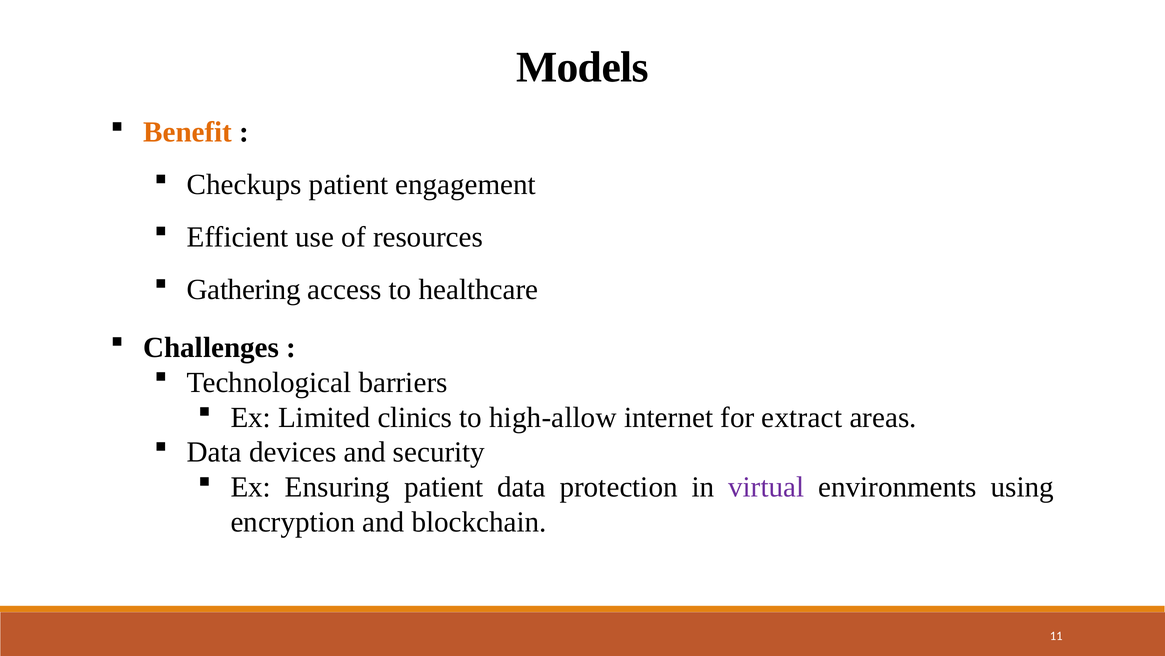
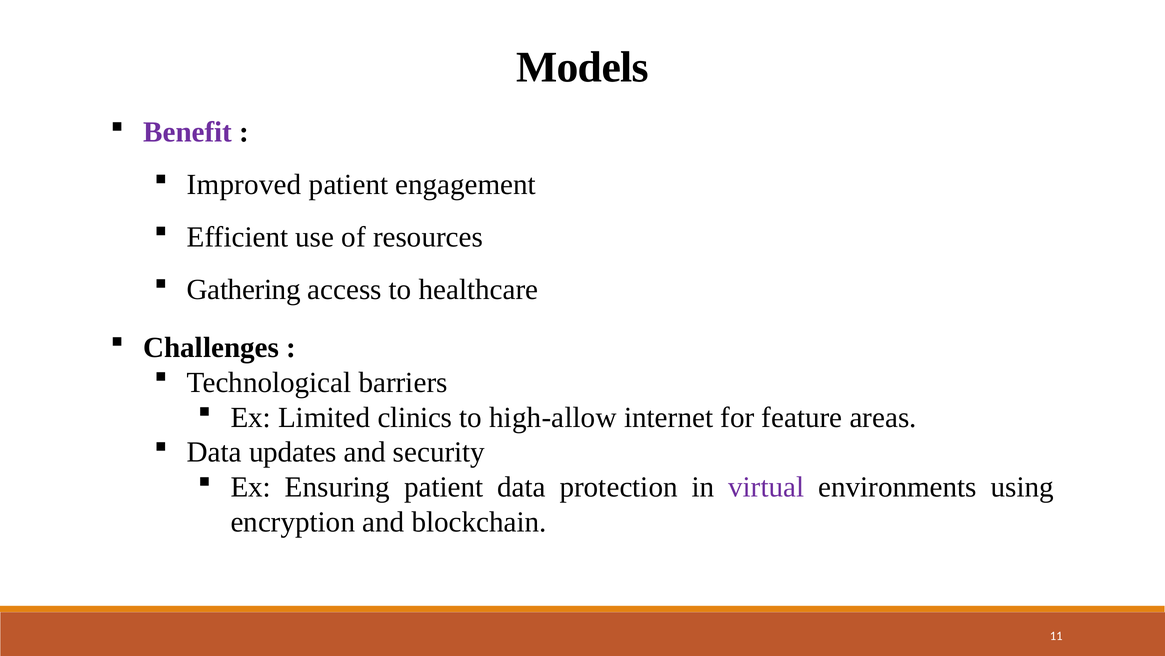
Benefit colour: orange -> purple (188, 132)
Checkups: Checkups -> Improved (244, 184)
extract: extract -> feature (802, 417)
devices: devices -> updates (293, 452)
